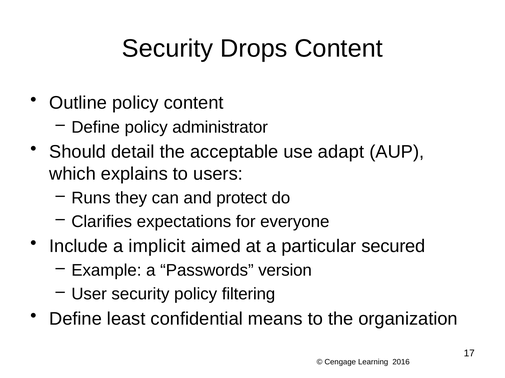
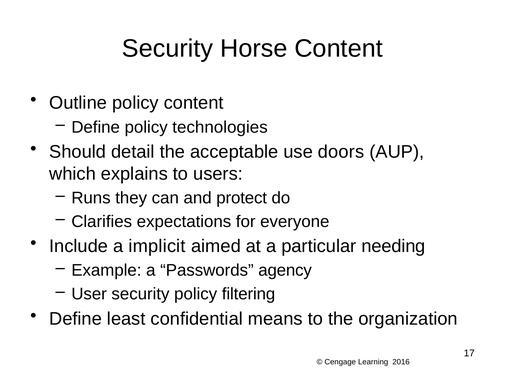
Drops: Drops -> Horse (254, 48)
administrator: administrator -> technologies (220, 127)
adapt: adapt -> doors (341, 152)
secured: secured -> needing (393, 247)
version: version -> agency (285, 271)
